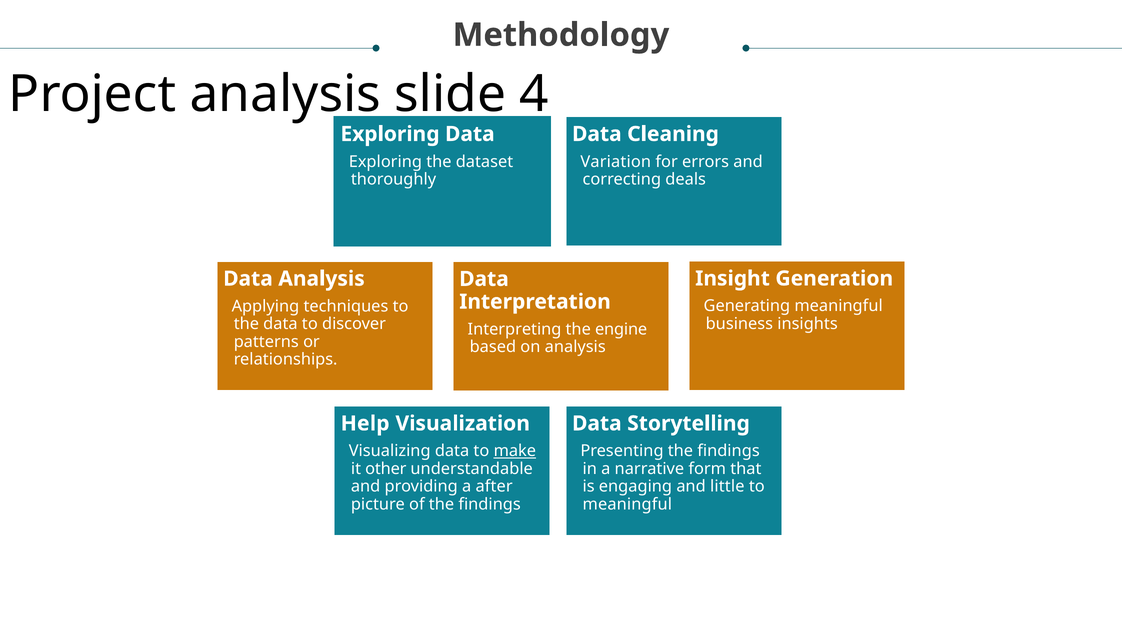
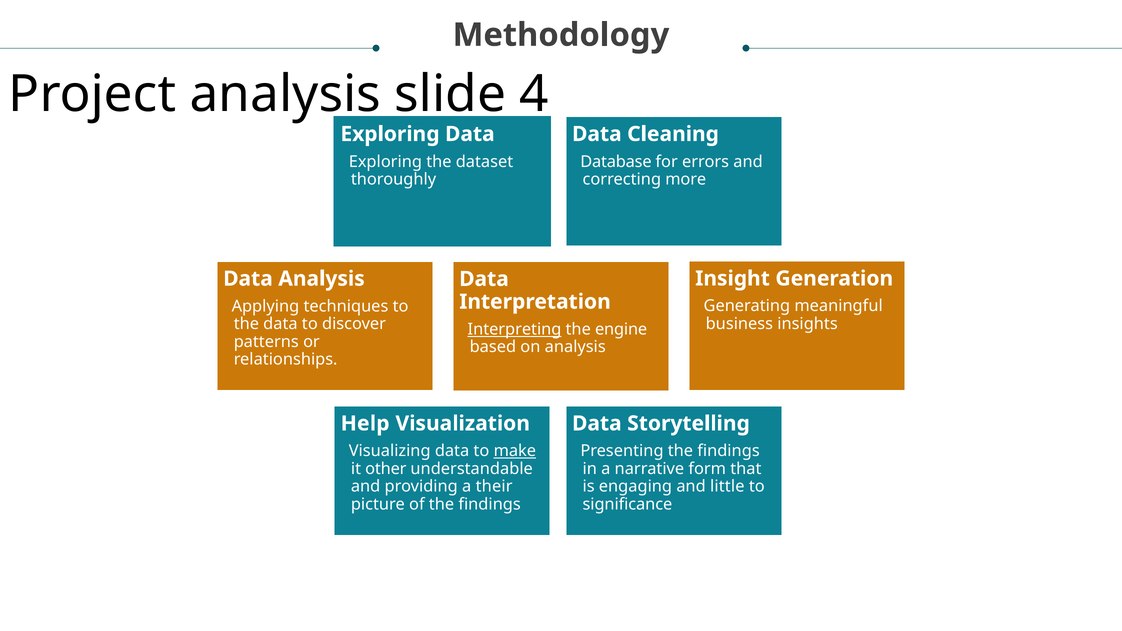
Variation: Variation -> Database (616, 162)
deals: deals -> more (686, 179)
Interpreting underline: none -> present (515, 329)
after: after -> their (494, 487)
meaningful: meaningful -> significance (627, 504)
